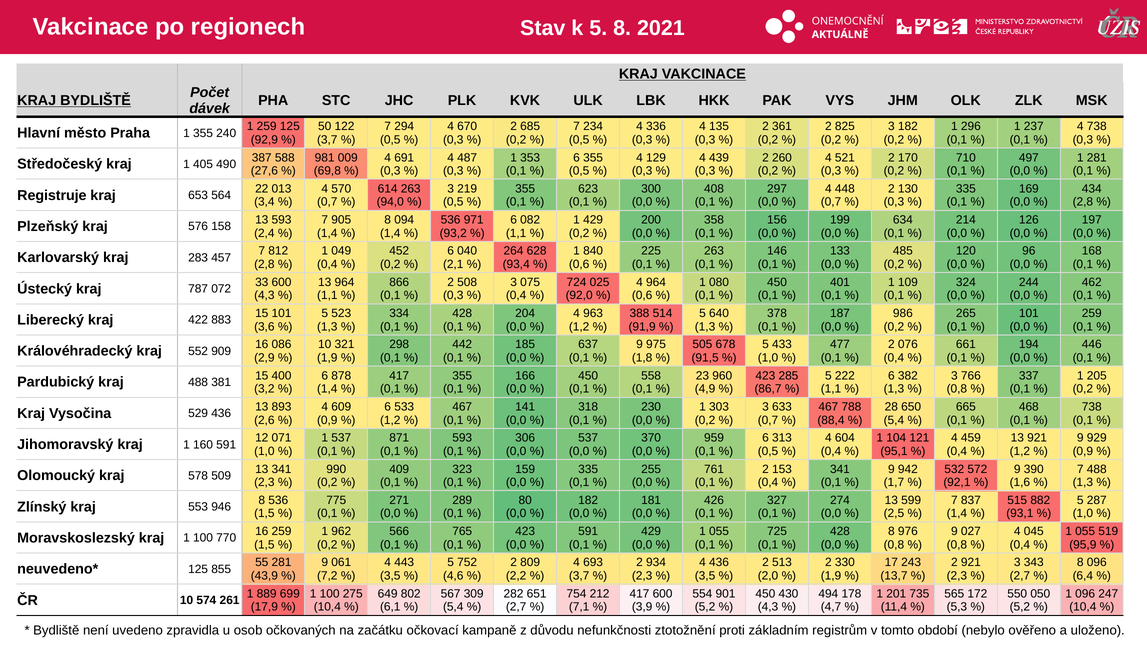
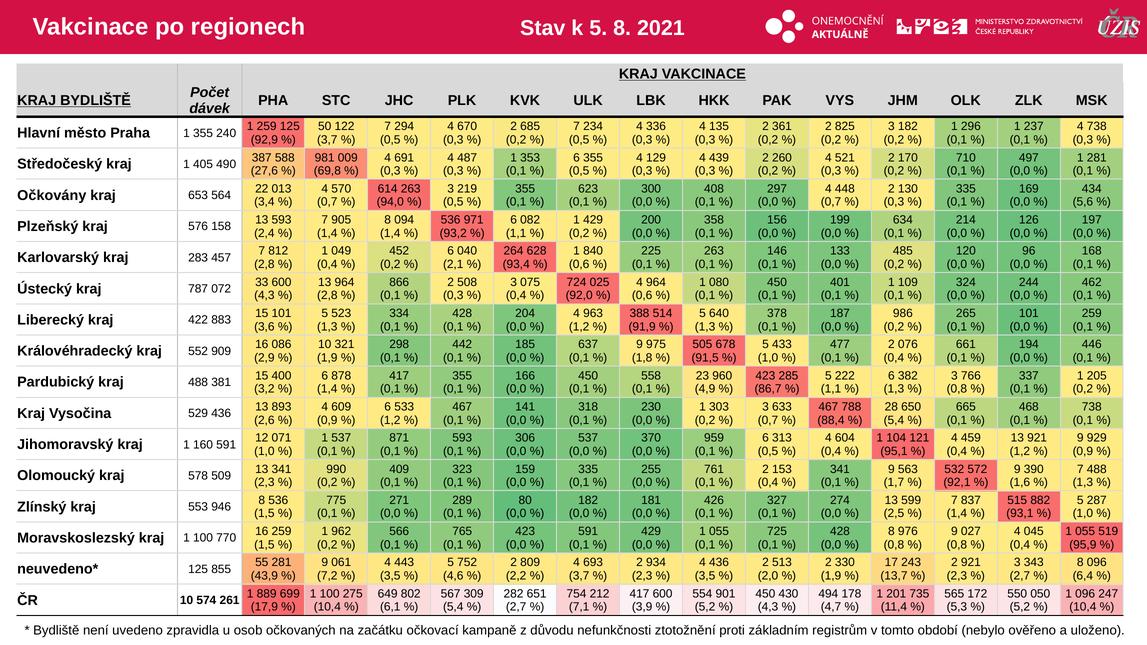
Registruje: Registruje -> Očkovány (52, 195)
2,8: 2,8 -> 5,6 (1083, 202)
1,1: 1,1 -> 2,8 (327, 296)
942: 942 -> 563 (908, 469)
